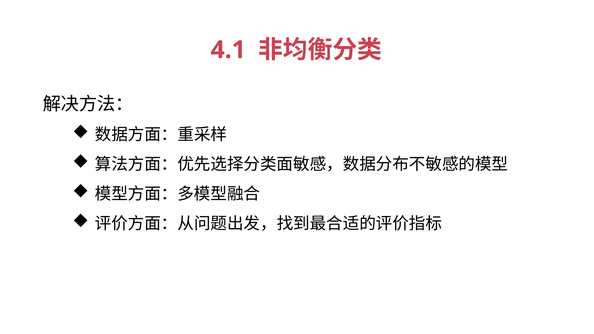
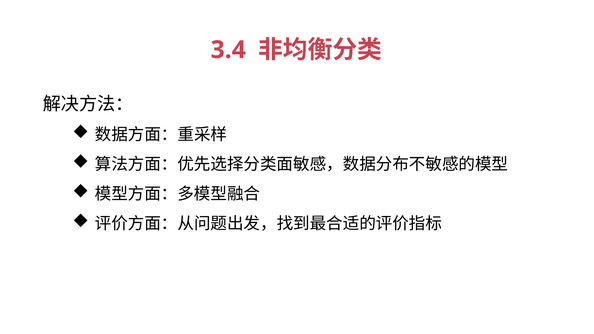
4.1: 4.1 -> 3.4 (228, 50)
